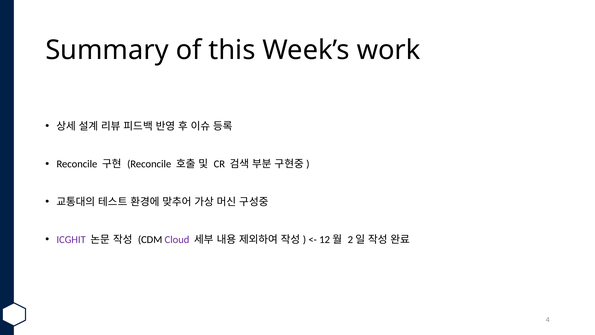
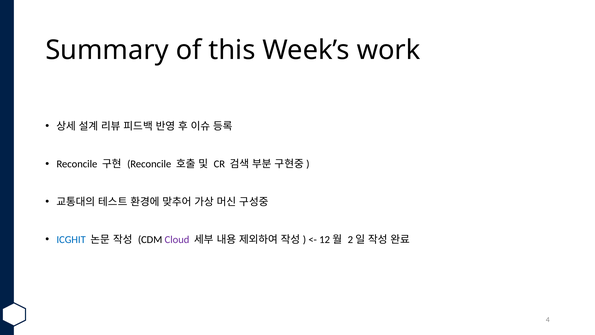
ICGHIT colour: purple -> blue (71, 239)
